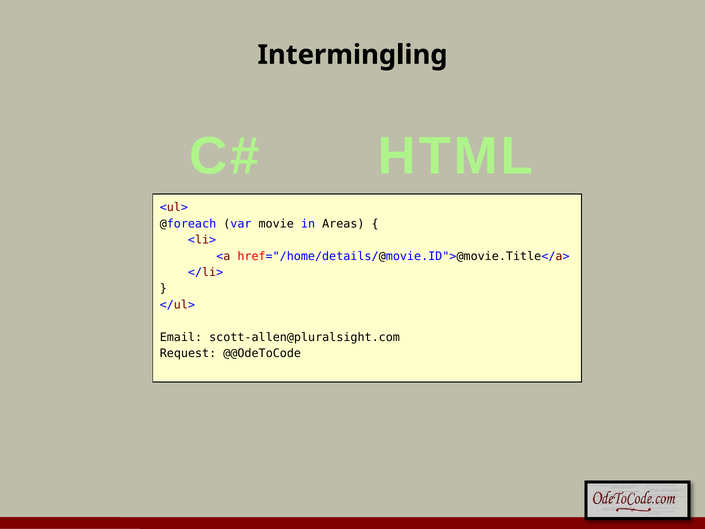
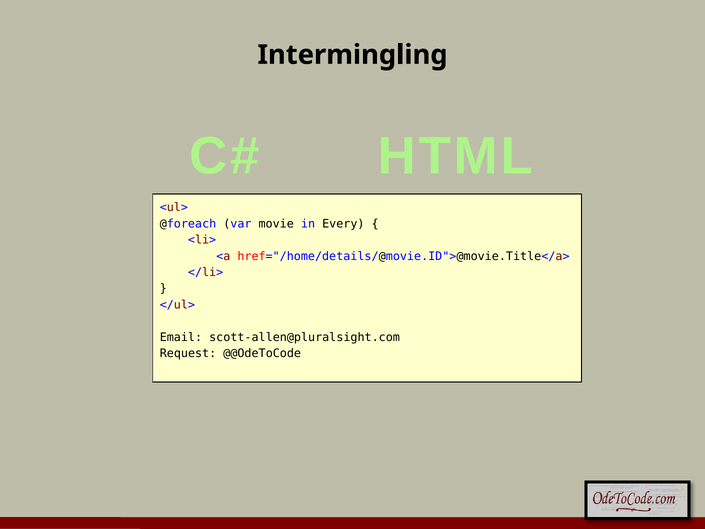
Areas: Areas -> Every (343, 224)
